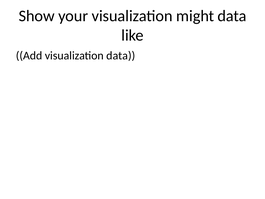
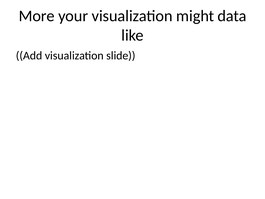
Show: Show -> More (37, 16)
visualization data: data -> slide (121, 56)
